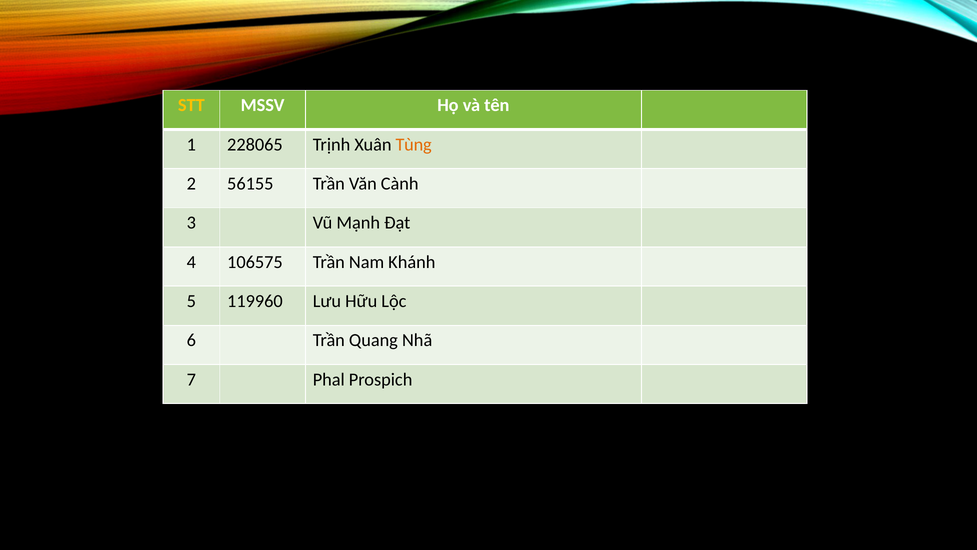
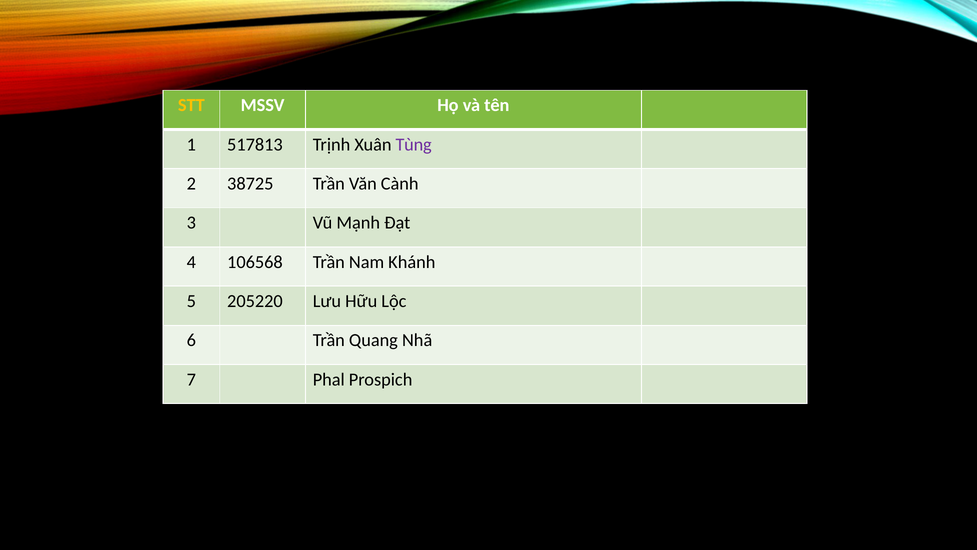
228065: 228065 -> 517813 (255, 144)
Tùng colour: orange -> purple (414, 144)
56155: 56155 -> 38725 (250, 184)
106575: 106575 -> 106568 (255, 262)
119960: 119960 -> 205220 (255, 301)
